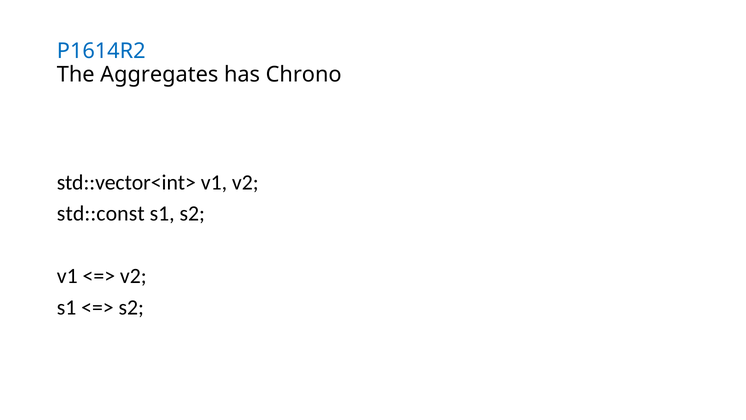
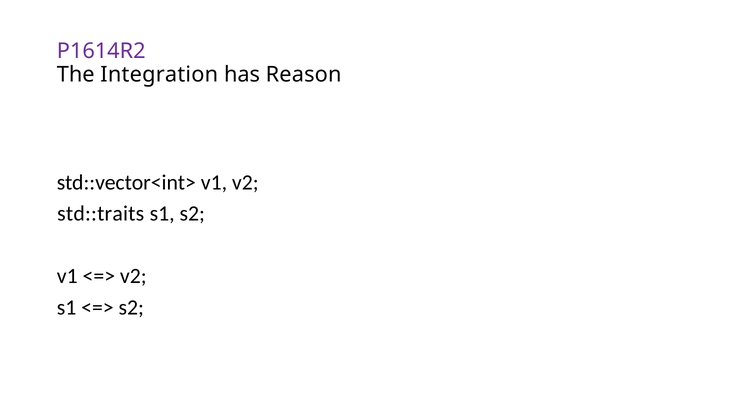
P1614R2 colour: blue -> purple (101, 51)
Aggregates: Aggregates -> Integration (159, 74)
Chrono: Chrono -> Reason (304, 74)
std::const: std::const -> std::traits (101, 213)
